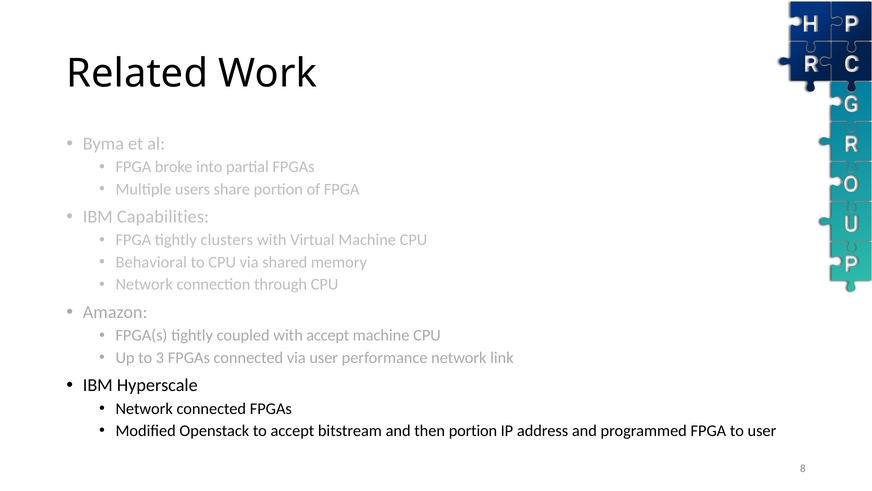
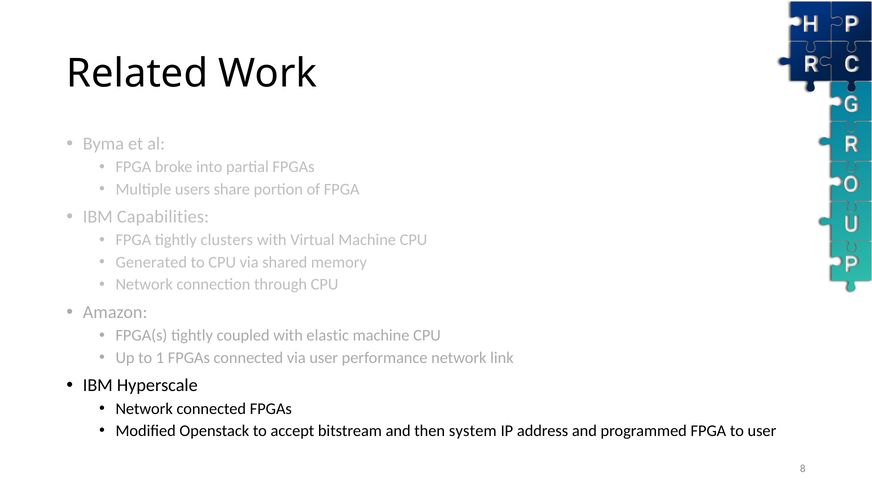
Behavioral: Behavioral -> Generated (151, 262)
with accept: accept -> elastic (328, 335)
3: 3 -> 1 (160, 357)
then portion: portion -> system (473, 430)
